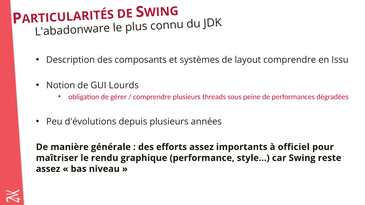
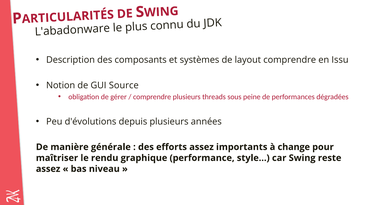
Lourds: Lourds -> Source (124, 85)
officiel: officiel -> change (294, 147)
